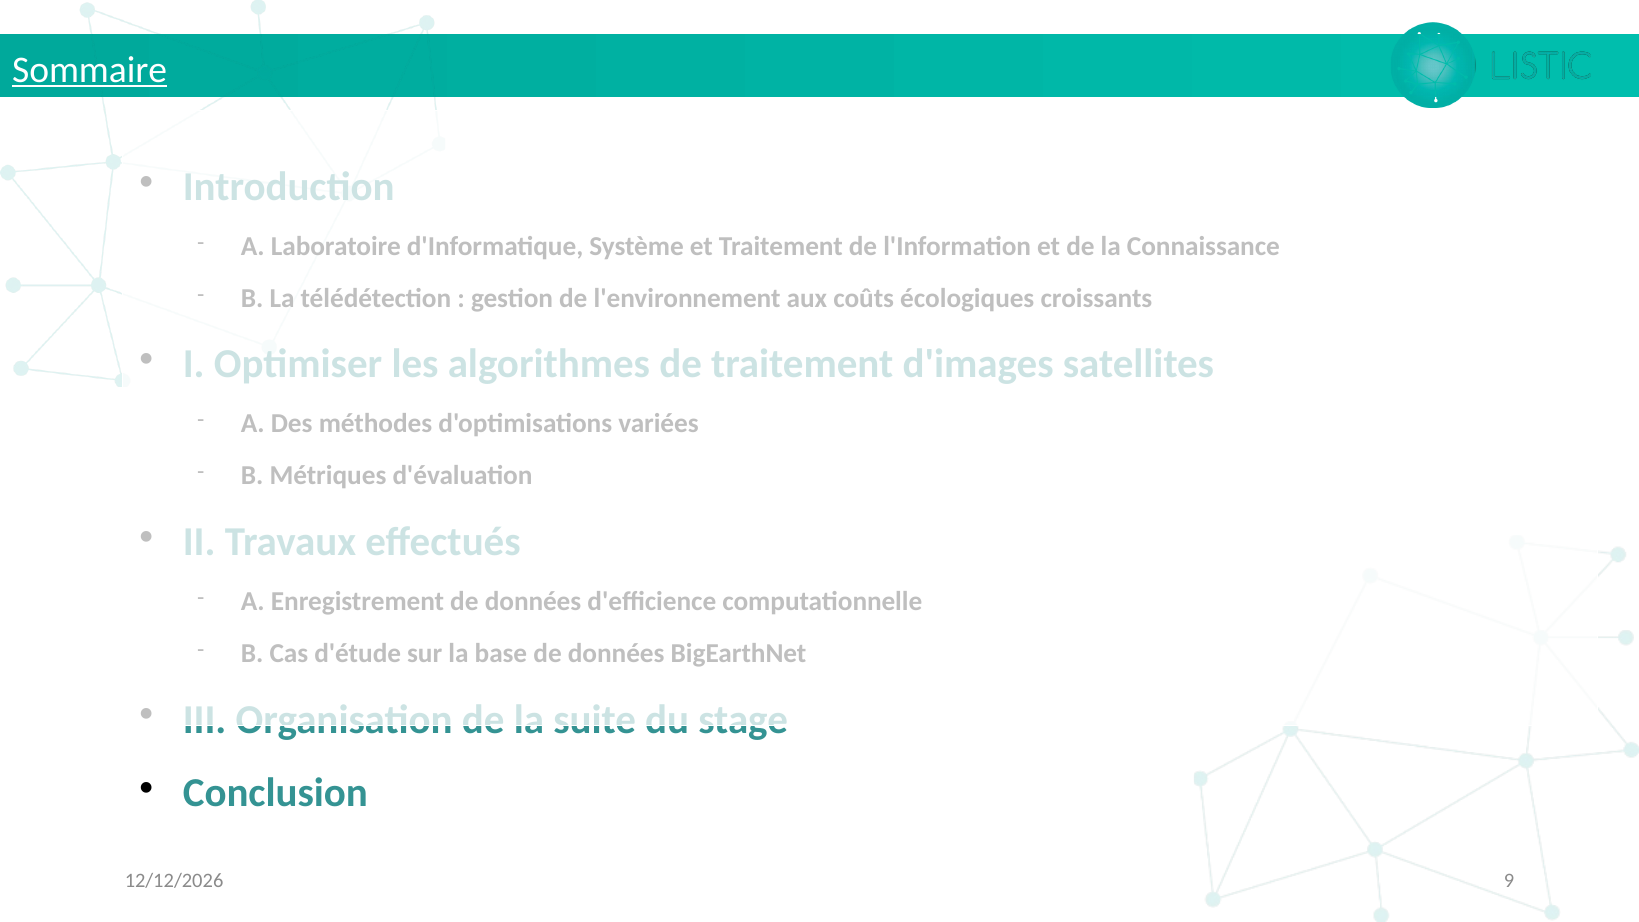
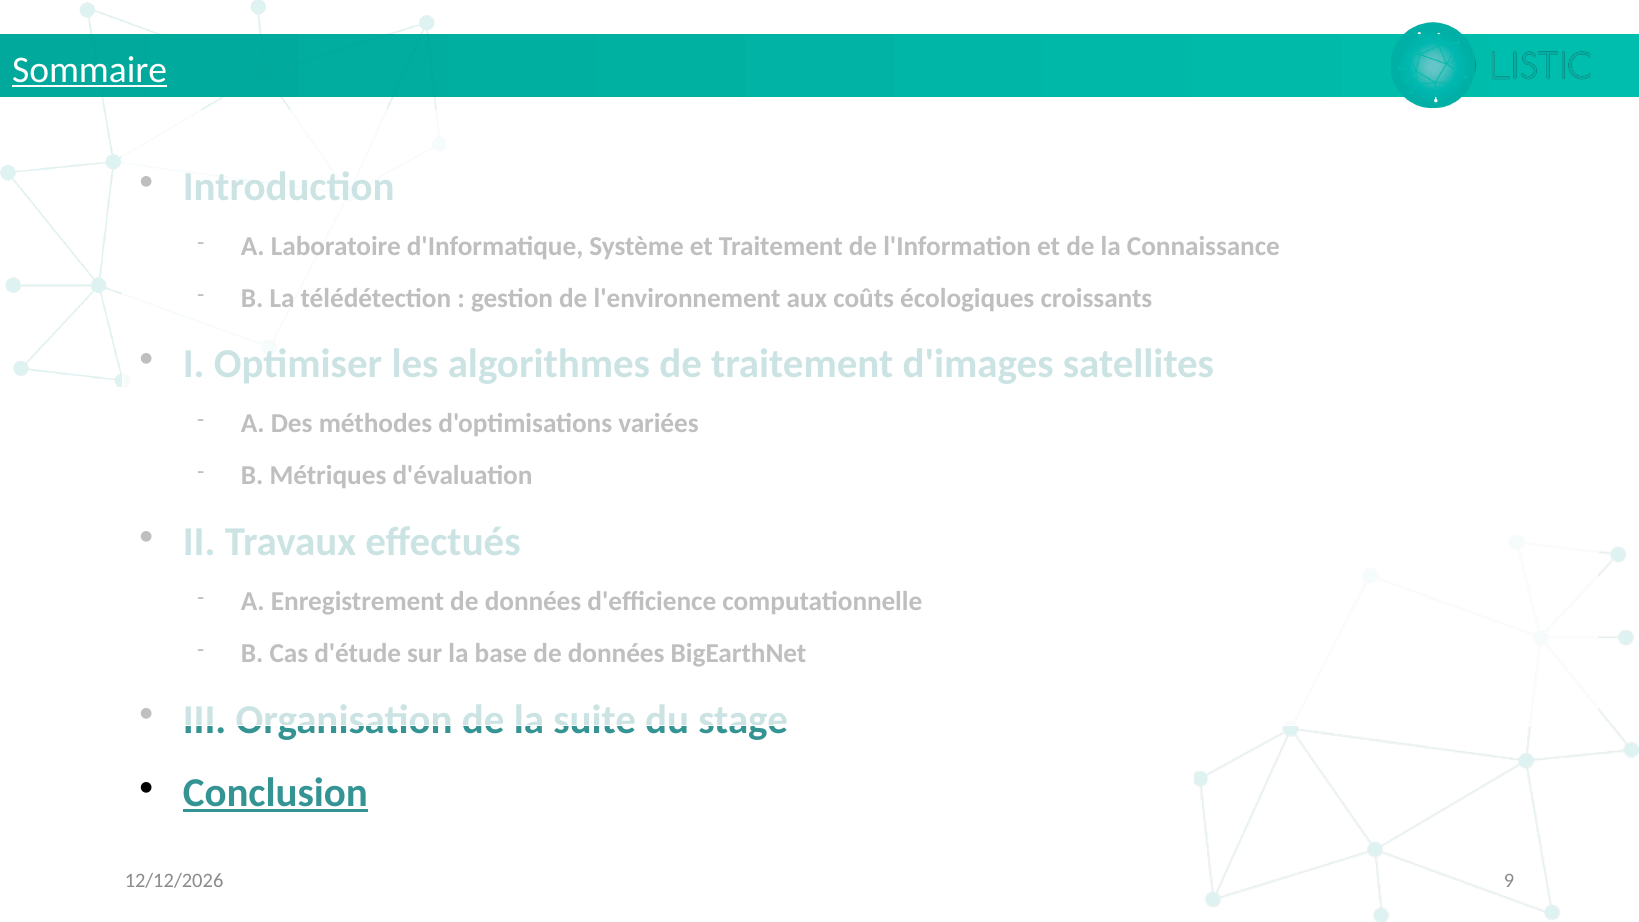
Conclusion underline: none -> present (275, 793)
